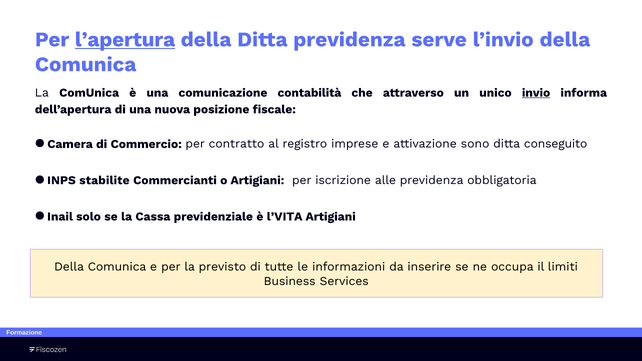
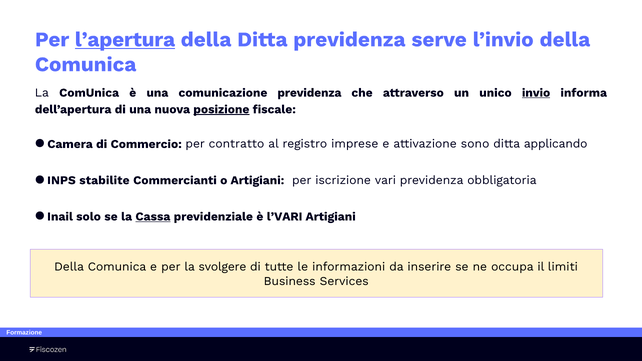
comunicazione contabilità: contabilità -> previdenza (309, 93)
posizione underline: none -> present (221, 109)
conseguito: conseguito -> applicando (556, 144)
alle: alle -> vari (386, 180)
Cassa underline: none -> present (153, 217)
l’VITA: l’VITA -> l’VARI (285, 217)
previsto: previsto -> svolgere (223, 267)
